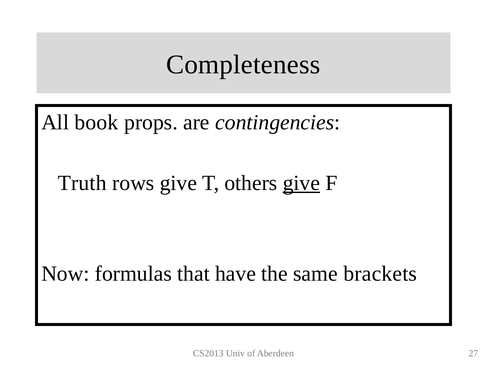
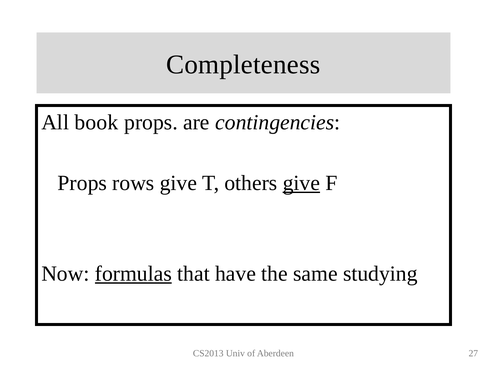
Truth: Truth -> Props (82, 183)
formulas underline: none -> present (133, 274)
brackets: brackets -> studying (380, 274)
